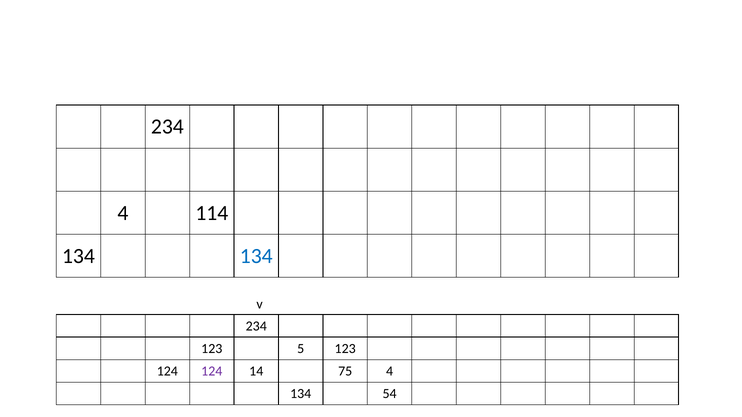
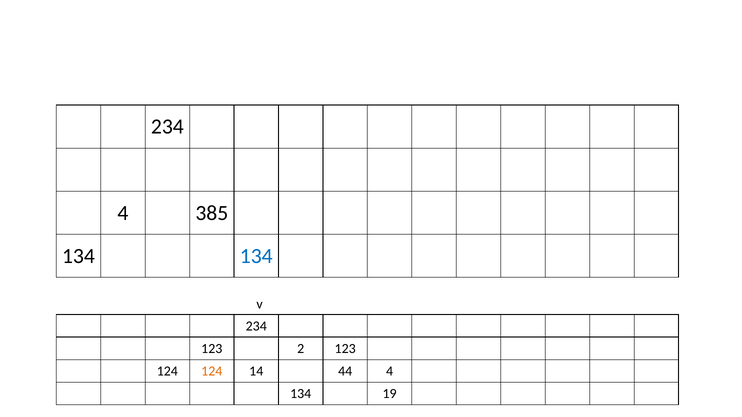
114: 114 -> 385 (212, 213)
5: 5 -> 2 (301, 349)
124 colour: purple -> orange (212, 371)
75: 75 -> 44 (345, 371)
54: 54 -> 19 (390, 394)
